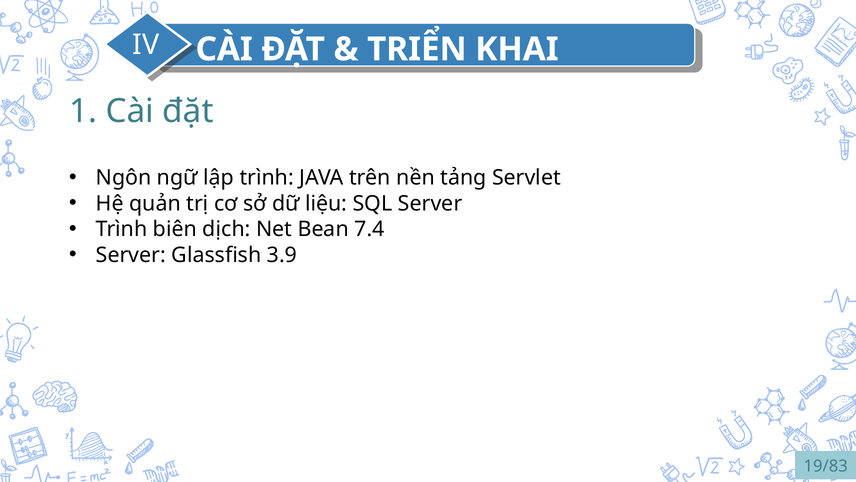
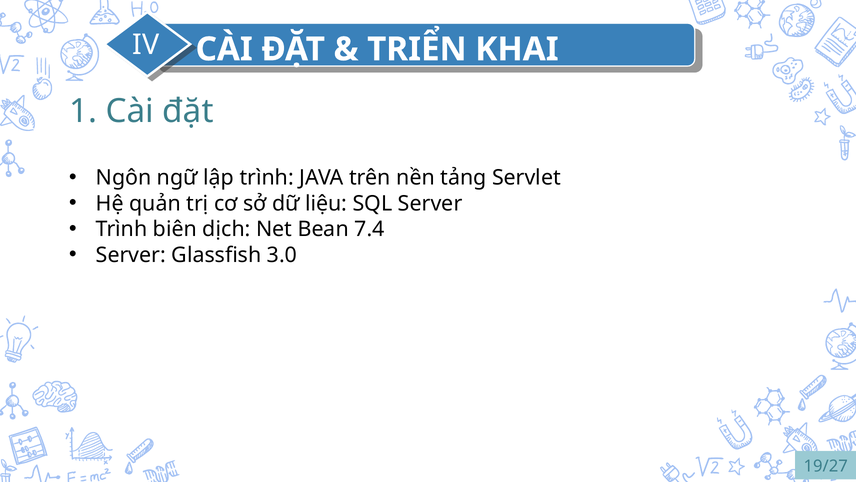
3.9: 3.9 -> 3.0 (282, 255)
19/83: 19/83 -> 19/27 (826, 466)
